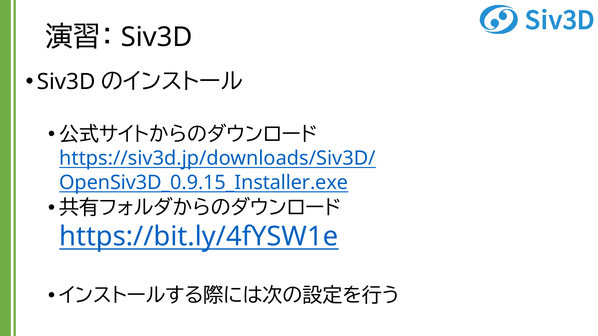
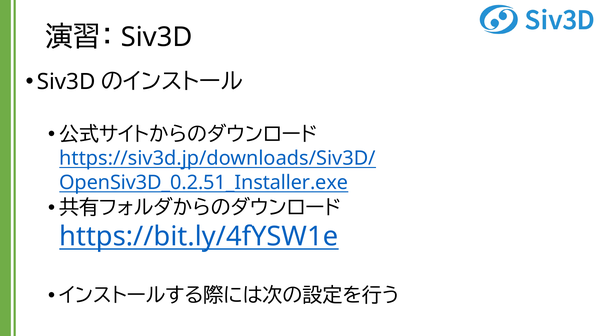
OpenSiv3D_0.9.15_Installer.exe: OpenSiv3D_0.9.15_Installer.exe -> OpenSiv3D_0.2.51_Installer.exe (204, 183)
